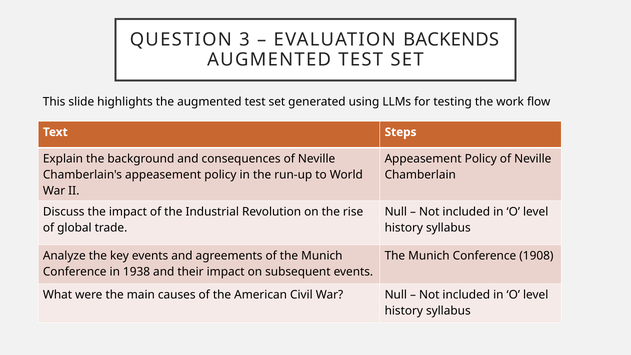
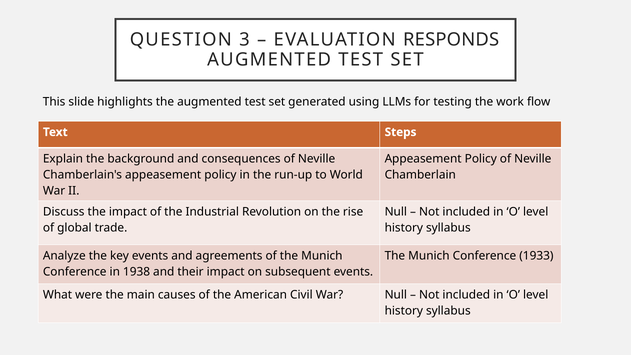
BACKENDS: BACKENDS -> RESPONDS (451, 40)
1908: 1908 -> 1933 (536, 256)
